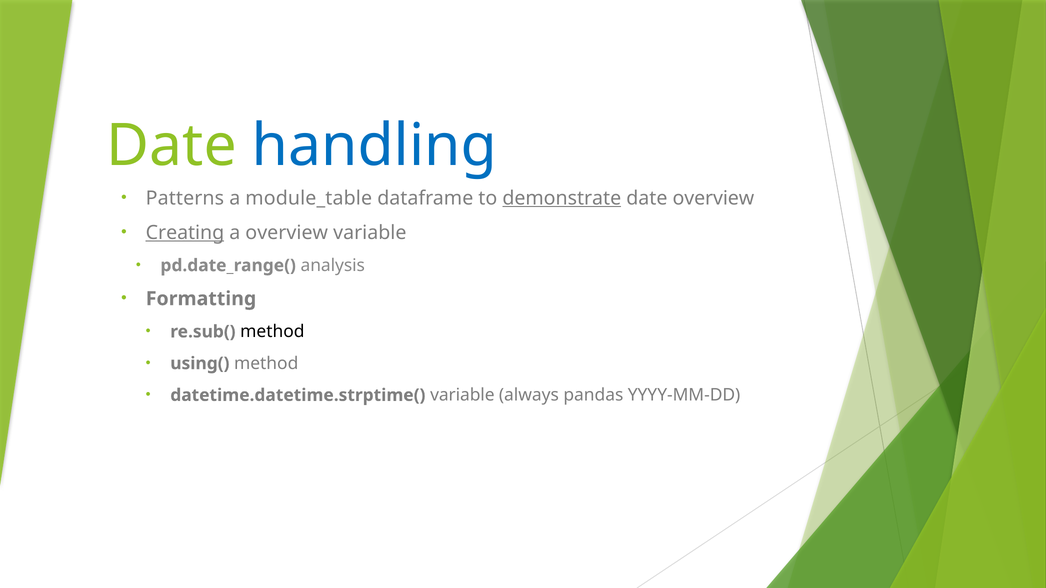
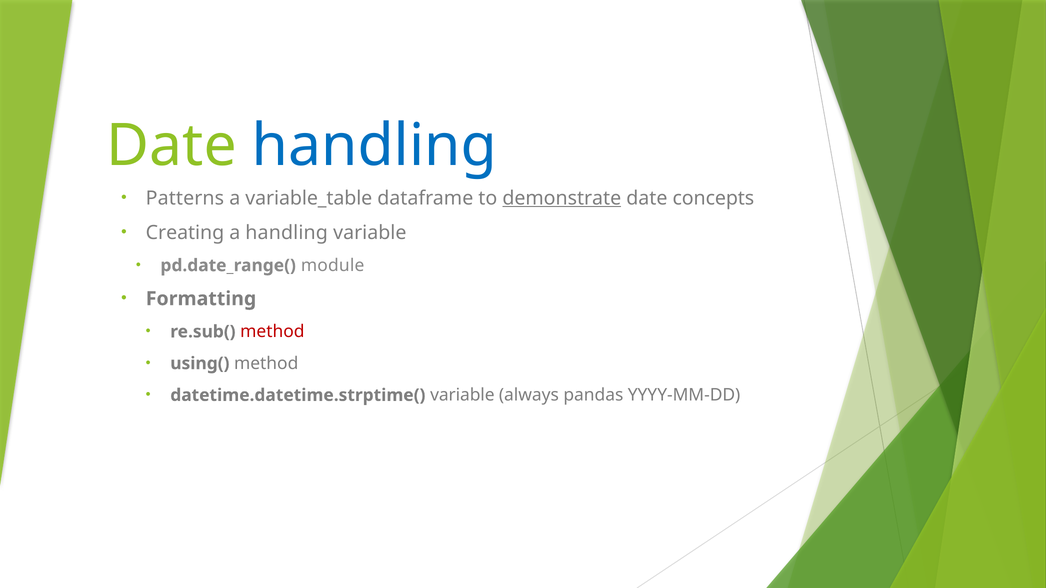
module_table: module_table -> variable_table (309, 198)
date overview: overview -> concepts (713, 198)
Creating underline: present -> none (185, 233)
a overview: overview -> handling (287, 233)
analysis: analysis -> module (333, 266)
method colour: black -> red (272, 332)
